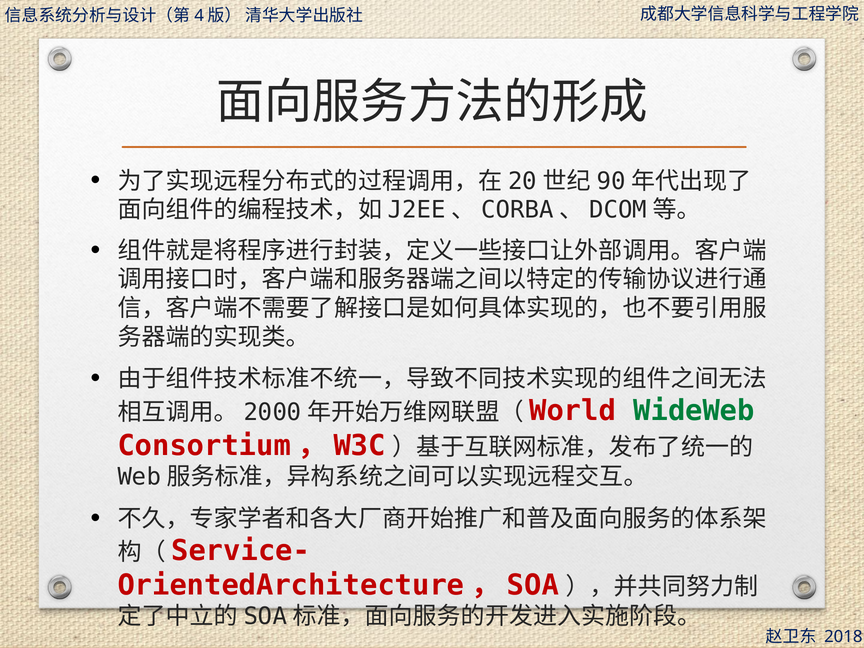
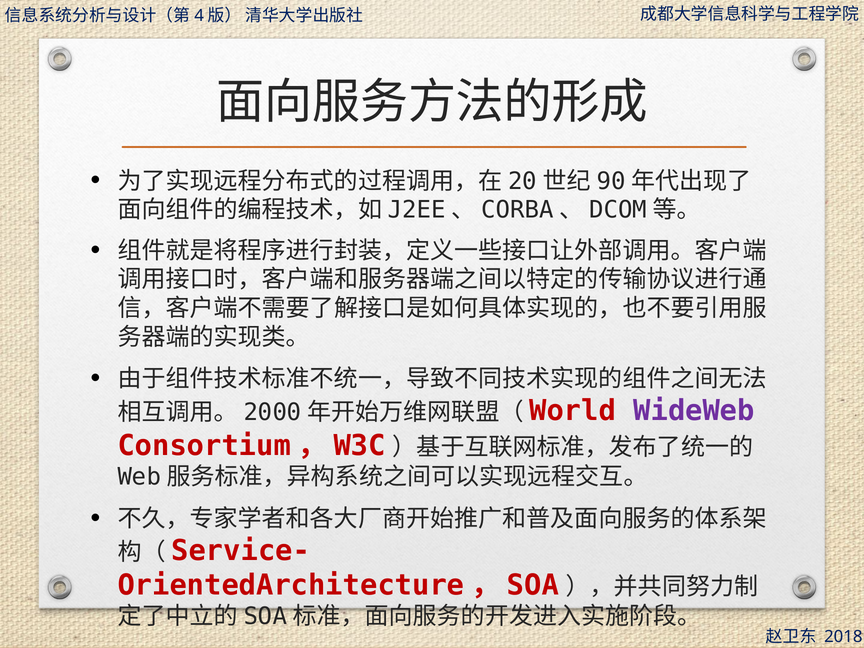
WideWeb colour: green -> purple (694, 411)
